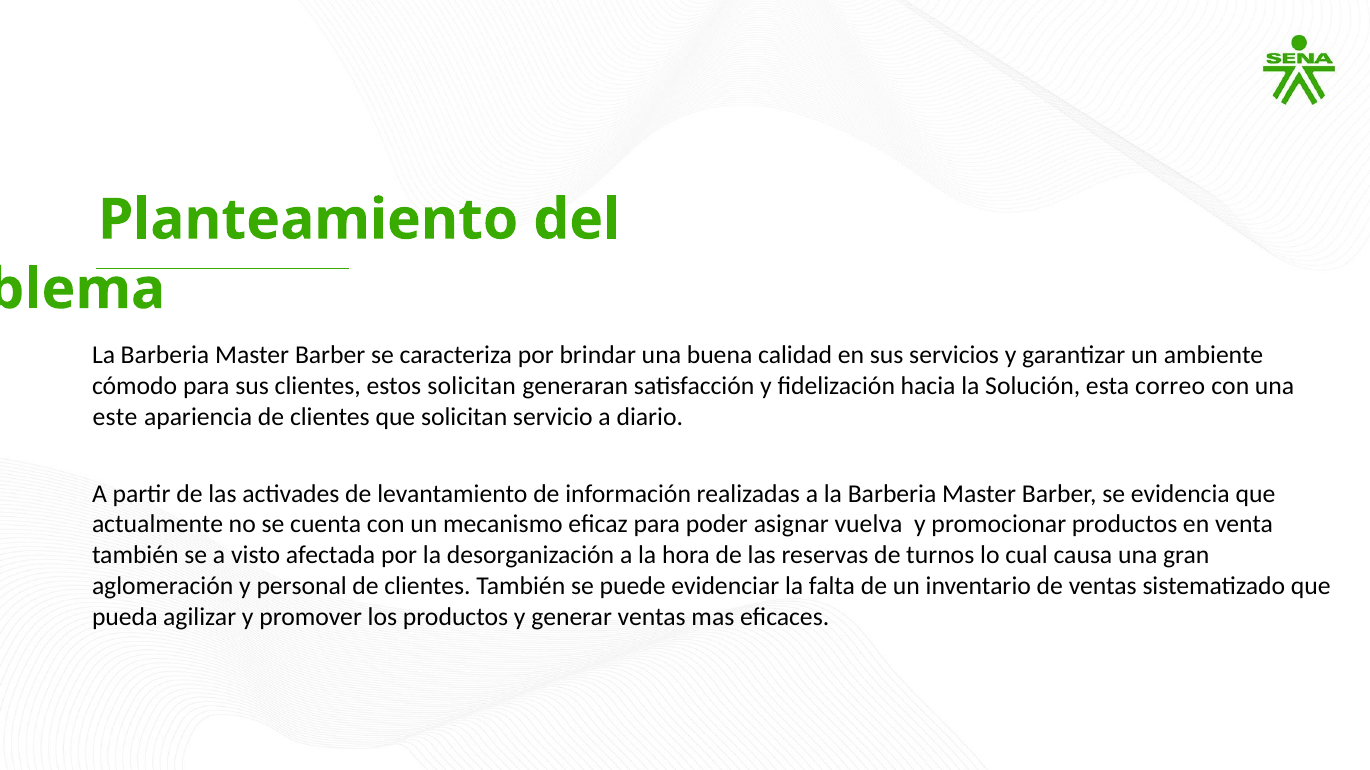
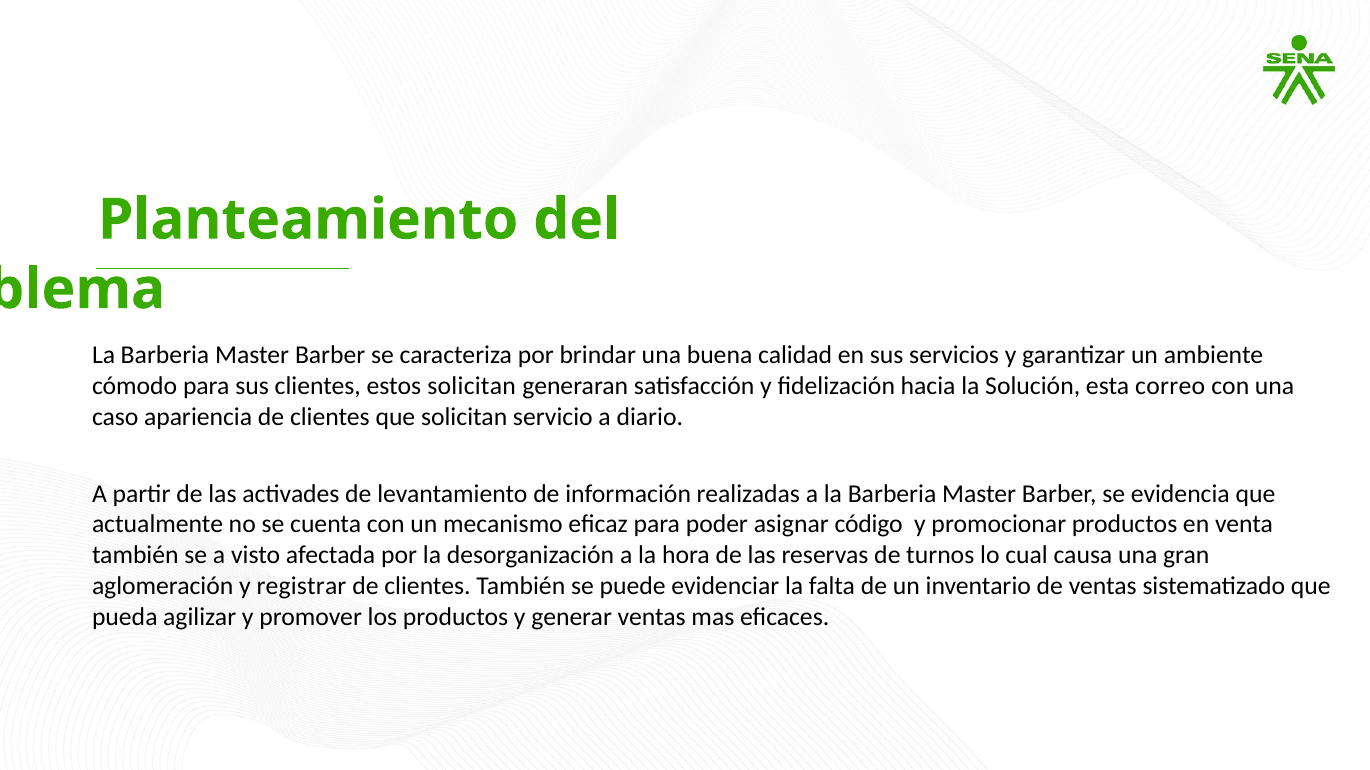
este: este -> caso (115, 417)
vuelva: vuelva -> código (869, 525)
personal: personal -> registrar (301, 586)
